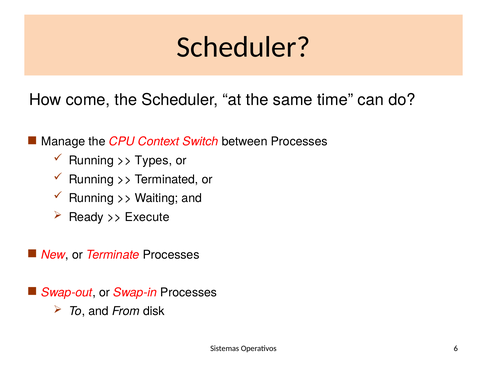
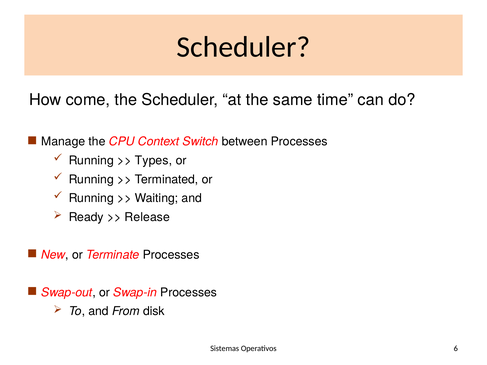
Execute: Execute -> Release (147, 217)
